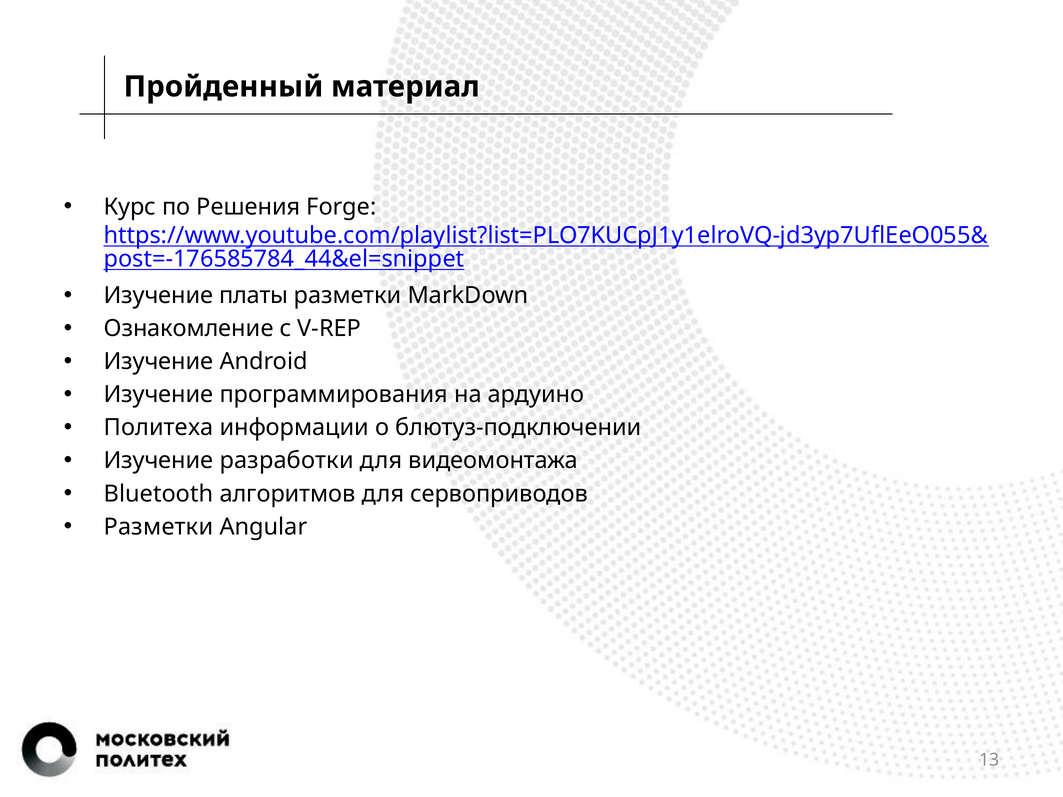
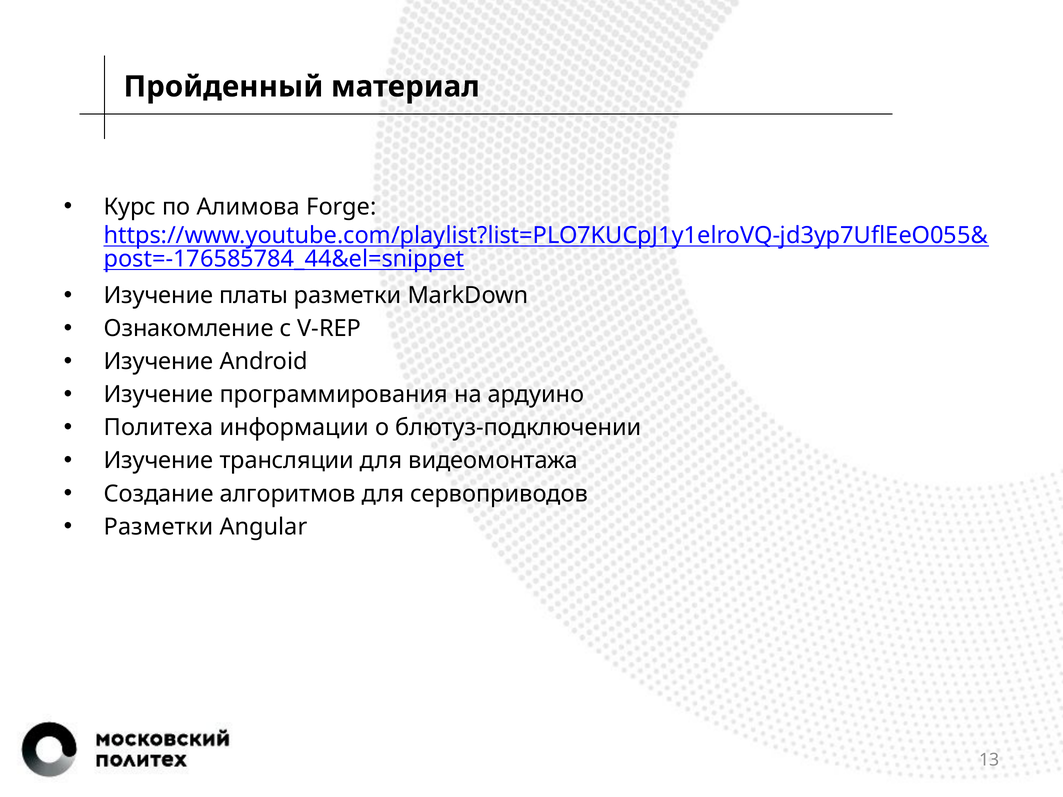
Решения: Решения -> Алимова (248, 207)
разработки: разработки -> трансляции (287, 461)
Bluetooth: Bluetooth -> Создание (159, 494)
